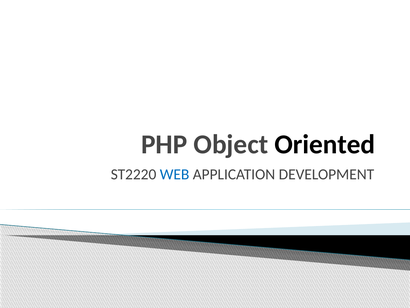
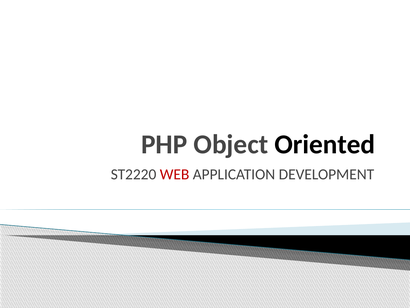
WEB colour: blue -> red (175, 174)
